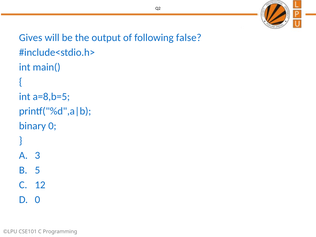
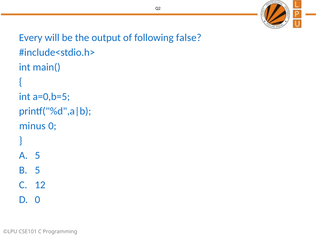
Gives: Gives -> Every (31, 38)
a=8,b=5: a=8,b=5 -> a=0,b=5 (51, 97)
binary: binary -> minus (32, 126)
3: 3 -> 5 (37, 155)
